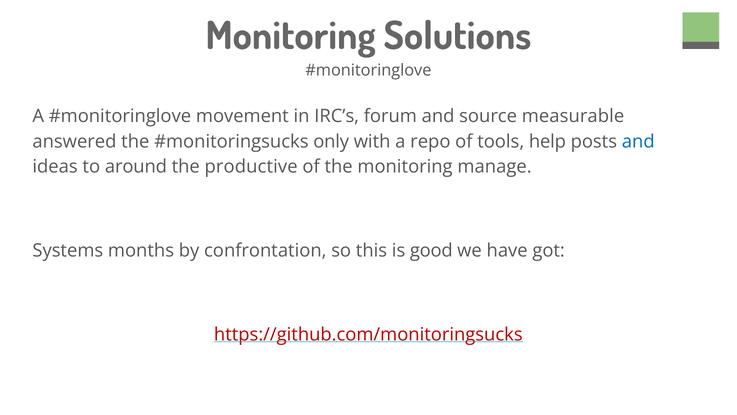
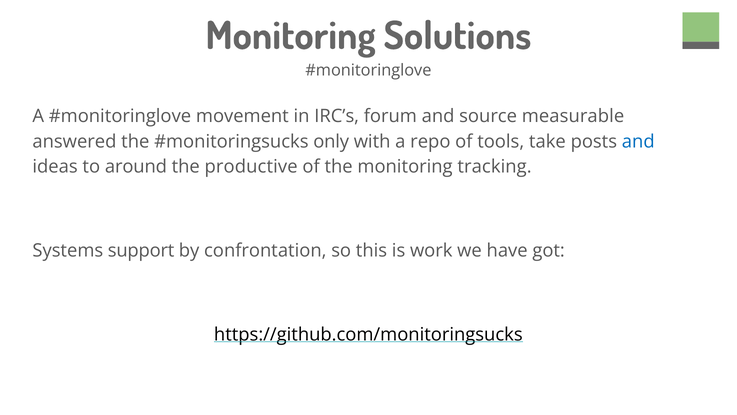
help: help -> take (547, 141)
manage: manage -> tracking (495, 167)
months: months -> support (141, 250)
good: good -> work (431, 250)
https://github.com/monitoringsucks colour: red -> black (368, 334)
